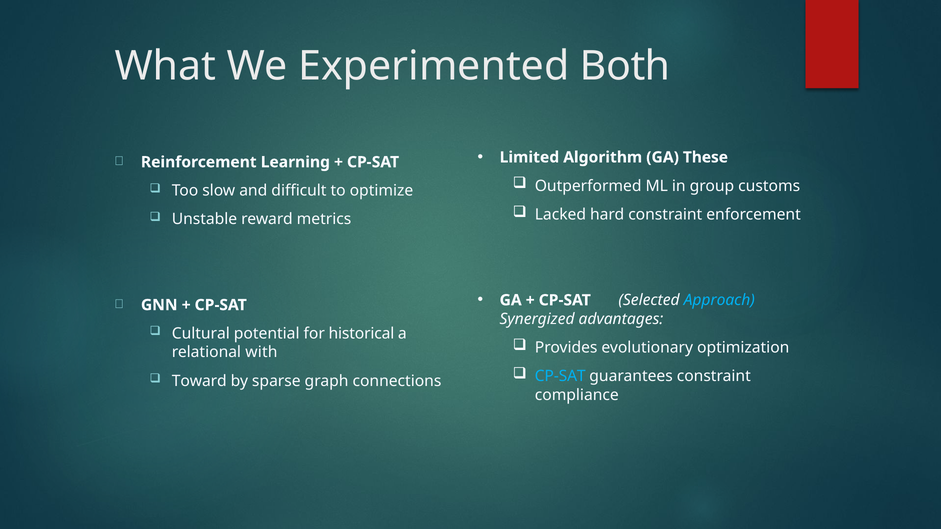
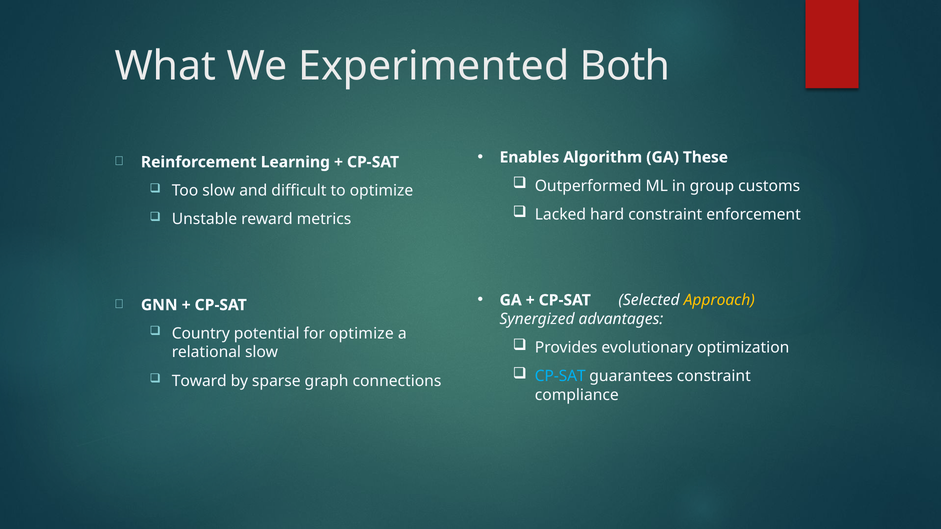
Limited: Limited -> Enables (529, 157)
Approach colour: light blue -> yellow (719, 300)
Cultural: Cultural -> Country (201, 334)
for historical: historical -> optimize (361, 334)
relational with: with -> slow (262, 353)
